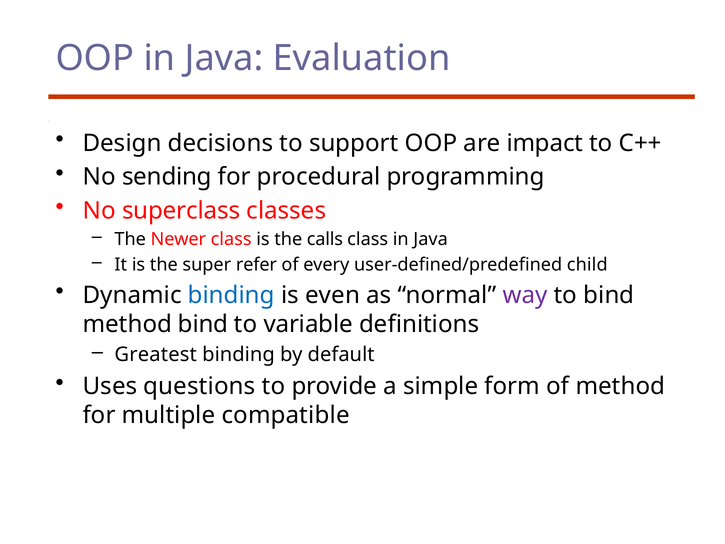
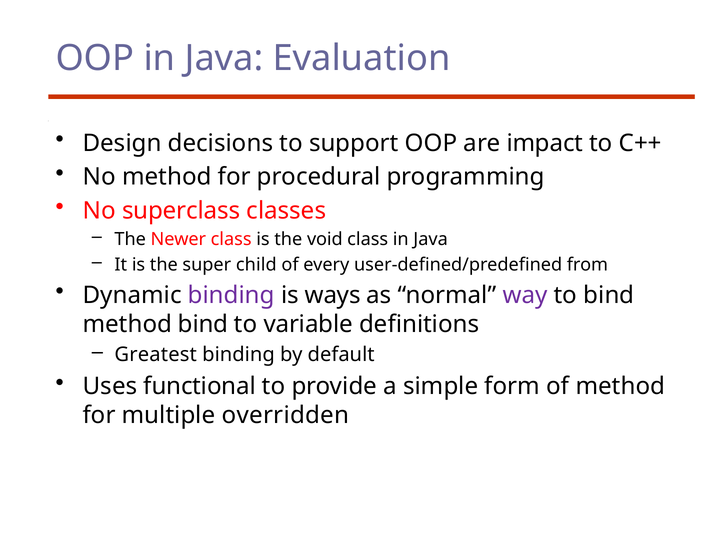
No sending: sending -> method (167, 177)
calls: calls -> void (325, 239)
refer: refer -> child (256, 265)
child: child -> from (587, 265)
binding colour: blue -> purple (231, 295)
even: even -> ways (333, 295)
questions: questions -> functional (200, 386)
compatible: compatible -> overridden (286, 415)
